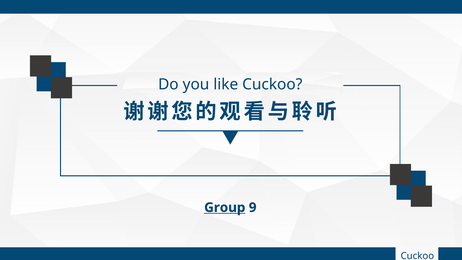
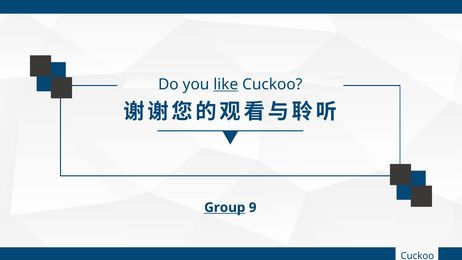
like underline: none -> present (226, 84)
